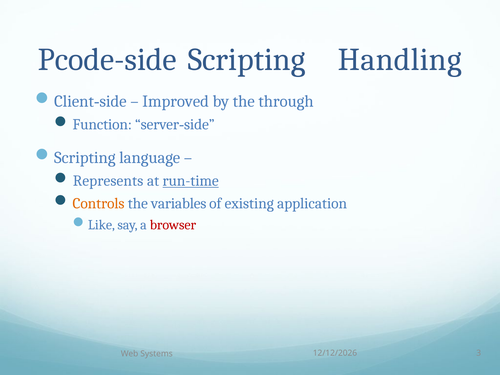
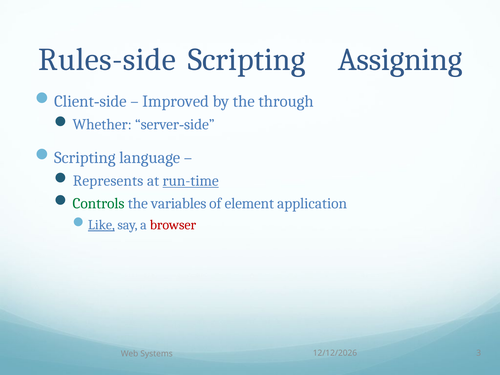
Pcode-side: Pcode-side -> Rules-side (107, 60)
Handling: Handling -> Assigning (400, 60)
Function: Function -> Whether (102, 124)
Controls colour: orange -> green (99, 203)
existing: existing -> element (249, 203)
Like underline: none -> present (101, 225)
